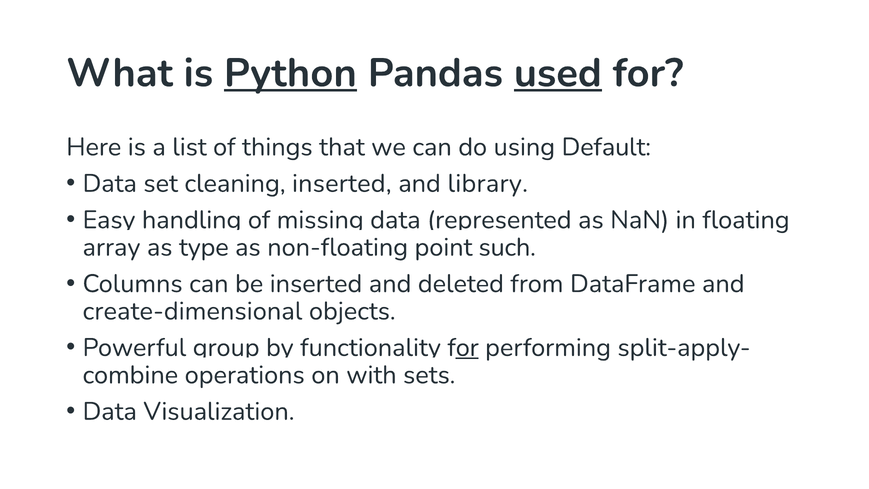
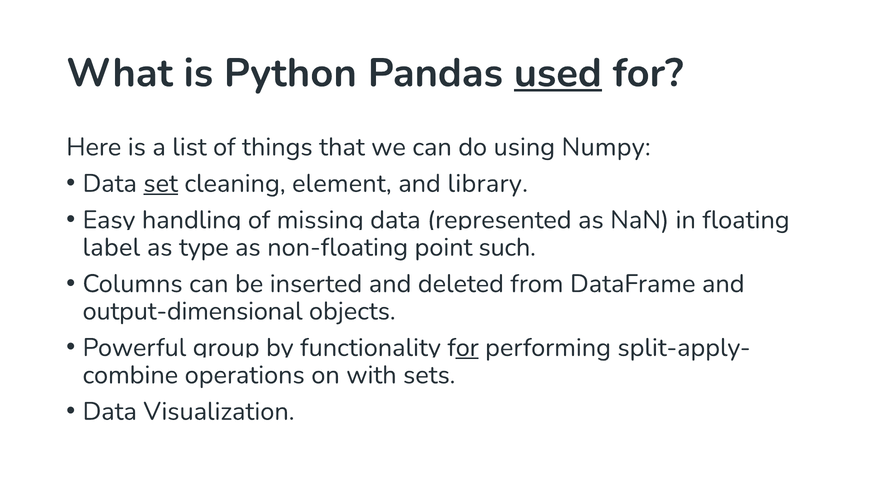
Python underline: present -> none (290, 73)
Default: Default -> Numpy (606, 147)
set underline: none -> present (161, 183)
cleaning inserted: inserted -> element (342, 183)
array: array -> label (111, 247)
create-dimensional: create-dimensional -> output-dimensional (193, 311)
